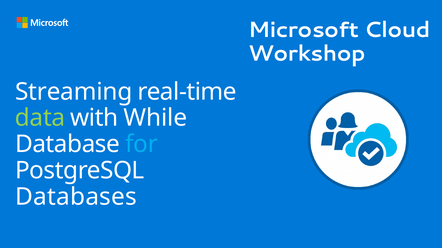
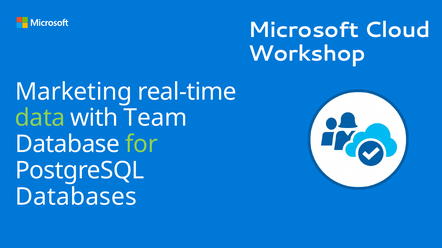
Streaming: Streaming -> Marketing (74, 92)
While: While -> Team (155, 118)
for colour: light blue -> light green (142, 145)
